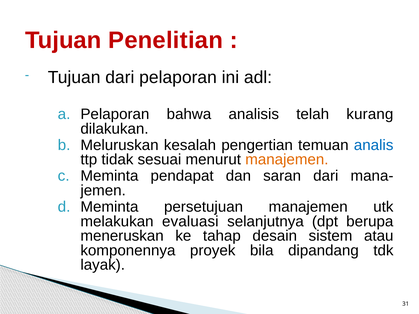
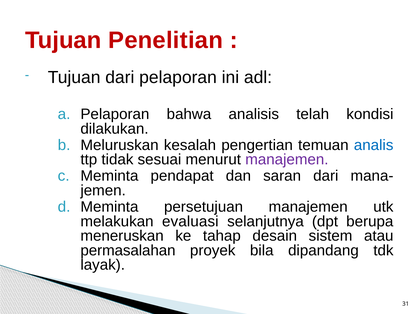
kurang: kurang -> kondisi (370, 114)
manajemen colour: orange -> purple (287, 160)
komponennya: komponennya -> permasalahan (128, 251)
